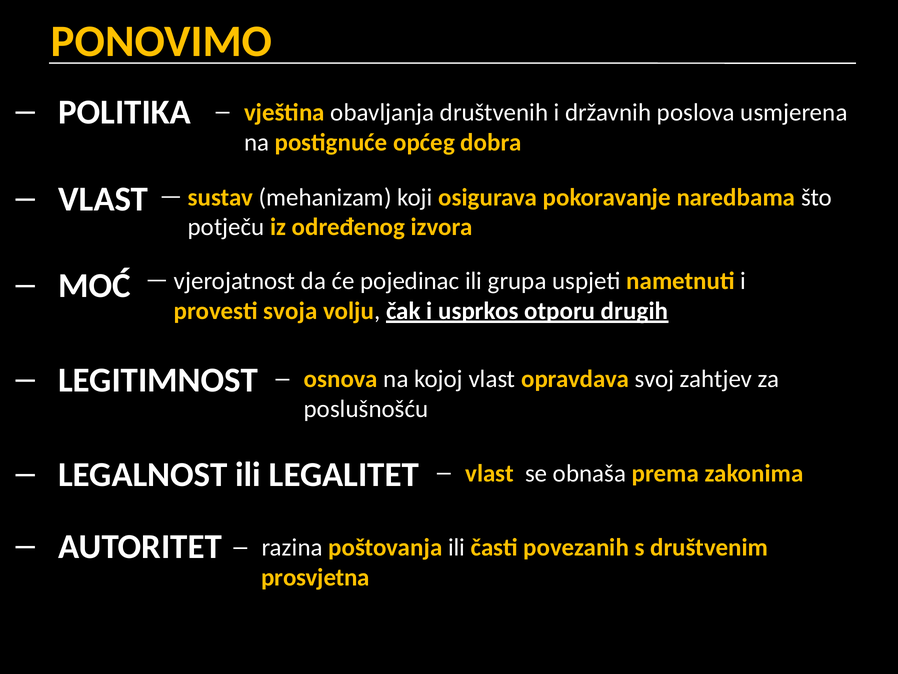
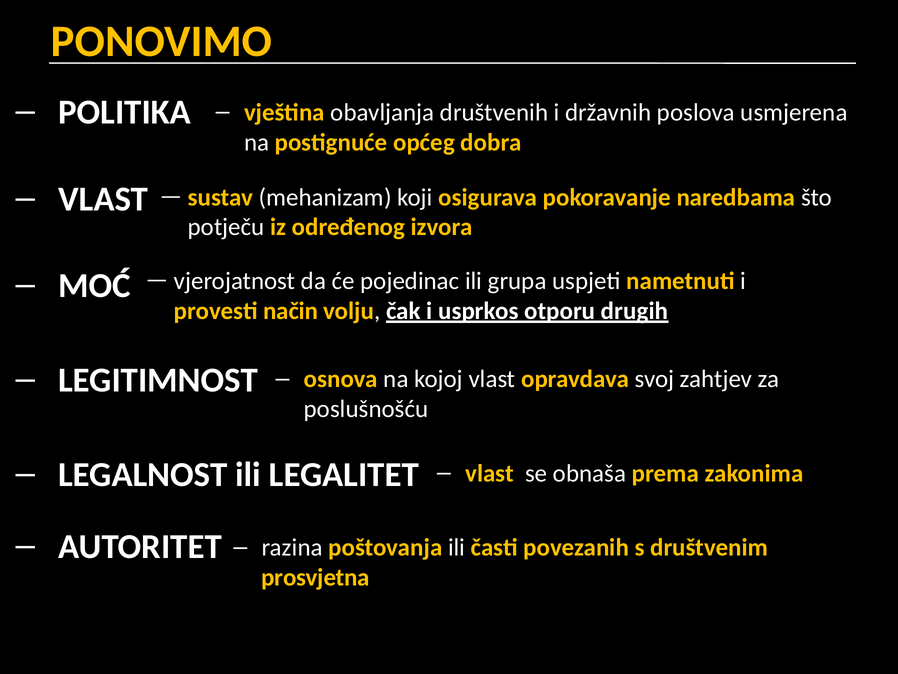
svoja: svoja -> način (291, 311)
